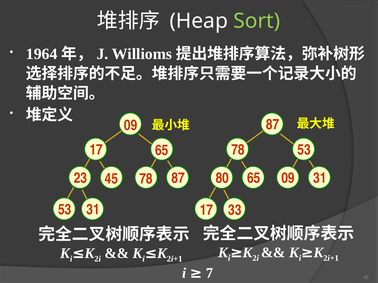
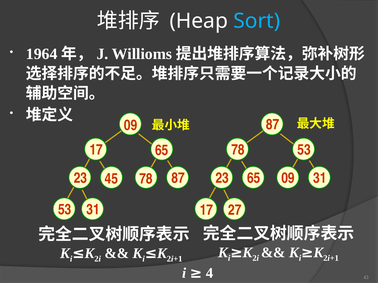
Sort colour: light green -> light blue (257, 21)
45 80: 80 -> 23 (222, 178)
33: 33 -> 27 (235, 211)
7: 7 -> 4 (210, 274)
